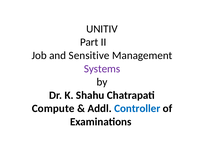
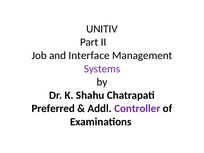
Sensitive: Sensitive -> Interface (89, 55)
Compute: Compute -> Preferred (53, 108)
Controller colour: blue -> purple (137, 108)
